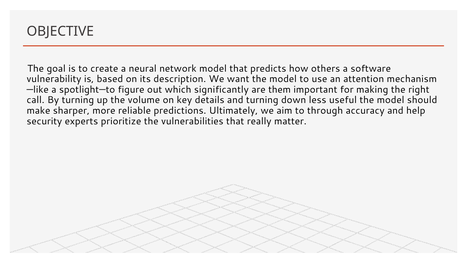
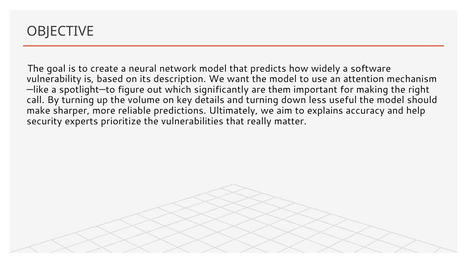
others: others -> widely (326, 68)
through: through -> explains (325, 110)
